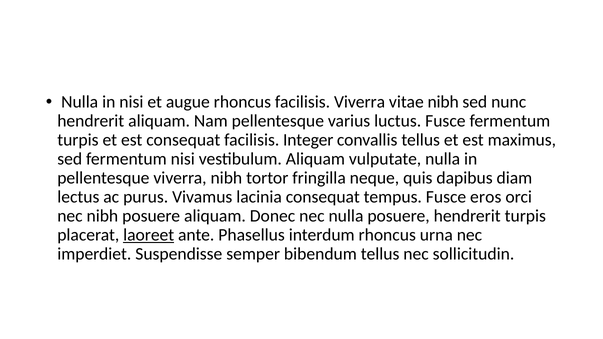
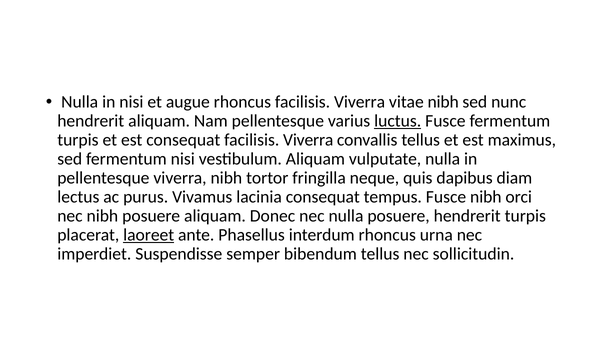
luctus underline: none -> present (398, 121)
consequat facilisis Integer: Integer -> Viverra (308, 140)
Fusce eros: eros -> nibh (486, 197)
